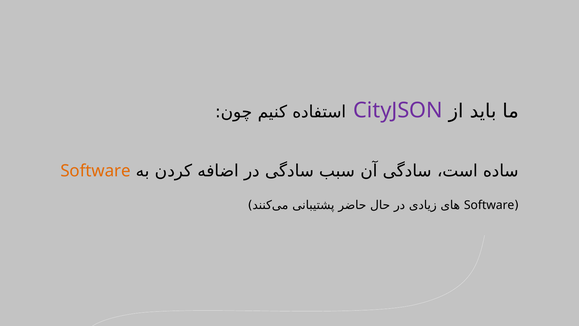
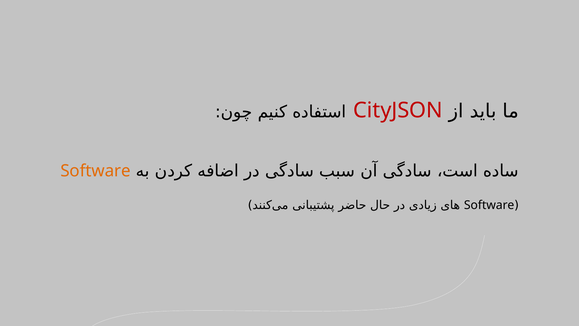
CityJSON colour: purple -> red (398, 110)
